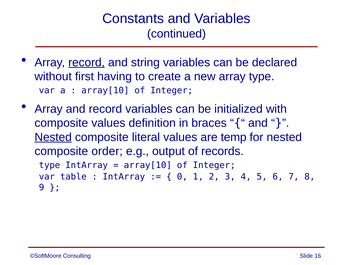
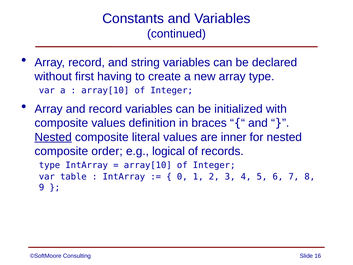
record underline: present -> none (87, 62)
temp: temp -> inner (234, 137)
output: output -> logical (169, 151)
